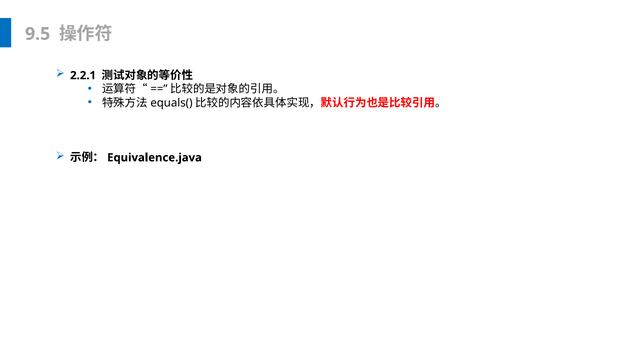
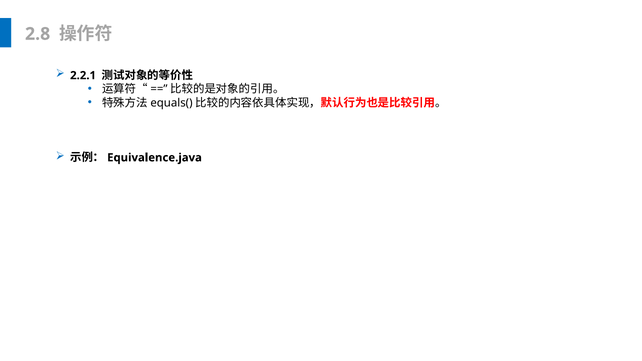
9.5: 9.5 -> 2.8 (38, 34)
